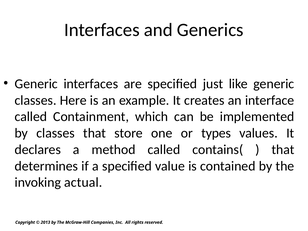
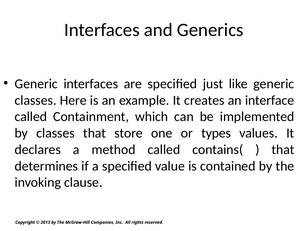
actual: actual -> clause (83, 182)
